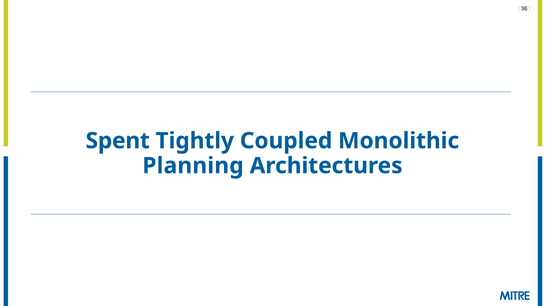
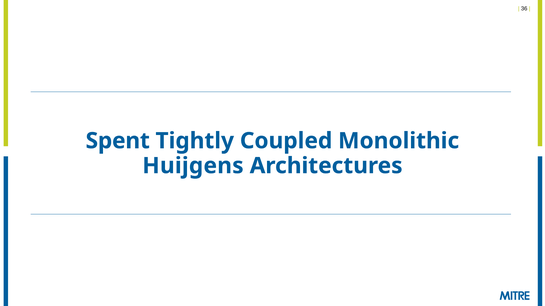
Planning: Planning -> Huijgens (193, 166)
